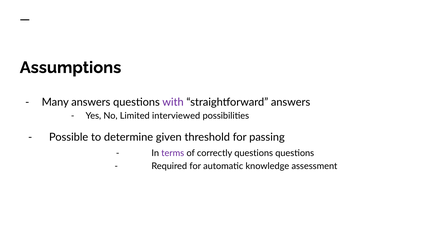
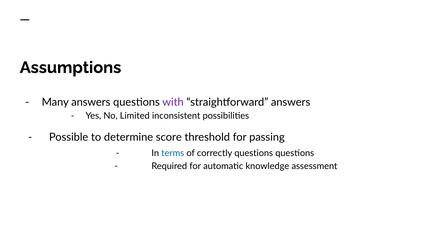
interviewed: interviewed -> inconsistent (176, 116)
given: given -> score (169, 137)
terms colour: purple -> blue (173, 153)
